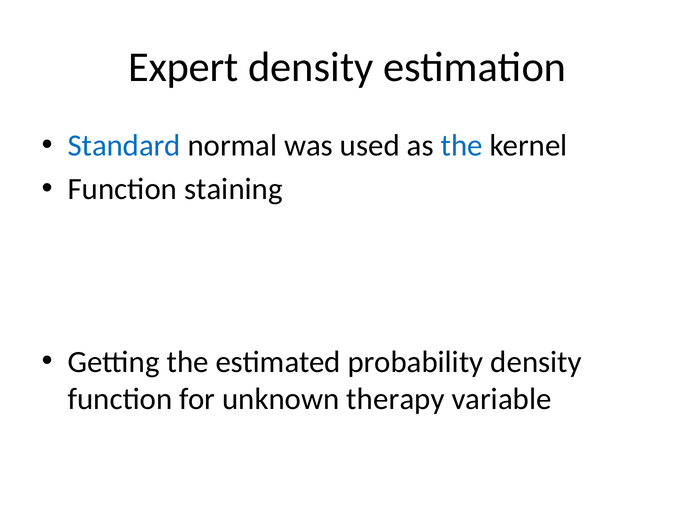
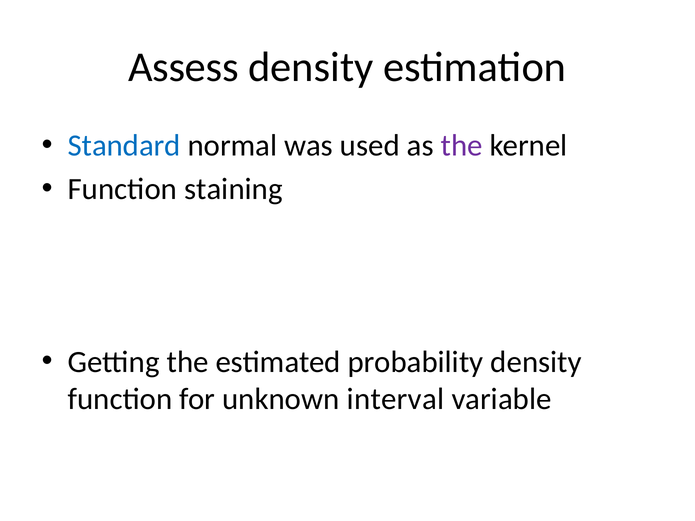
Expert: Expert -> Assess (183, 67)
the colour: blue -> purple (462, 146)
therapy: therapy -> interval (395, 399)
